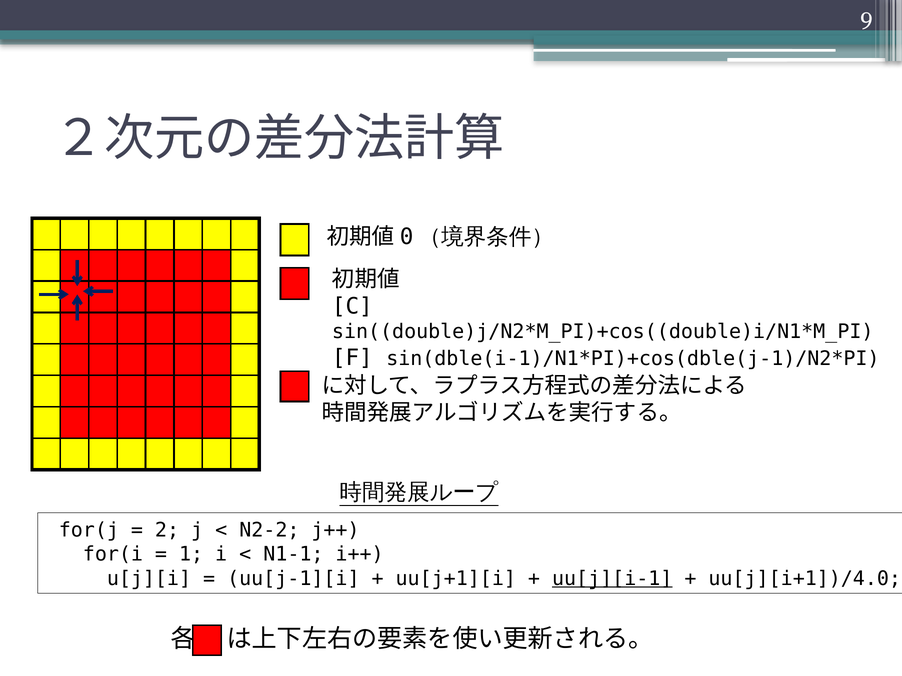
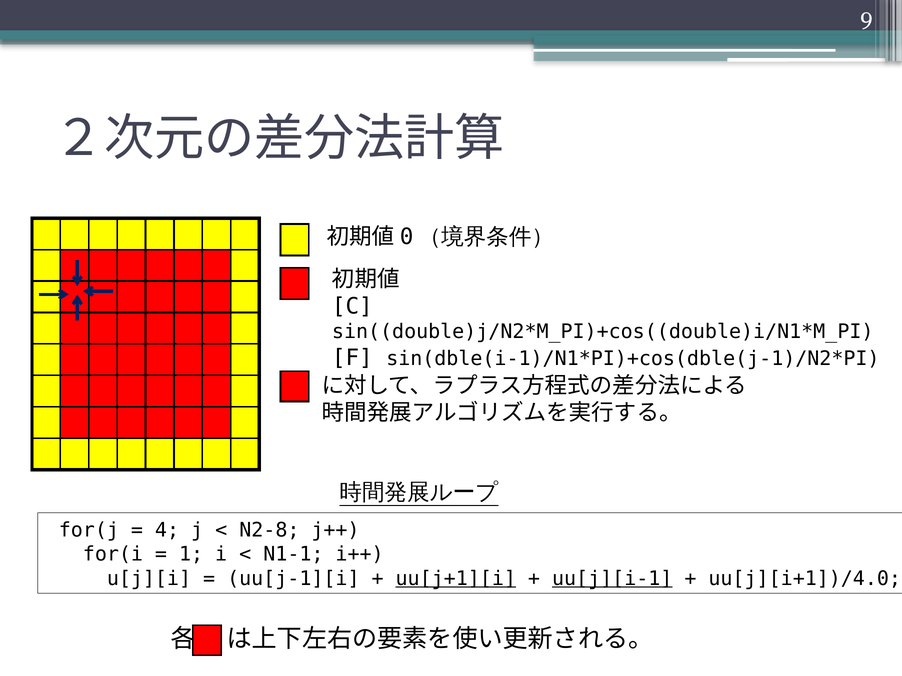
2: 2 -> 4 (167, 531)
N2-2: N2-2 -> N2-8 (269, 531)
uu[j+1][i underline: none -> present (456, 579)
